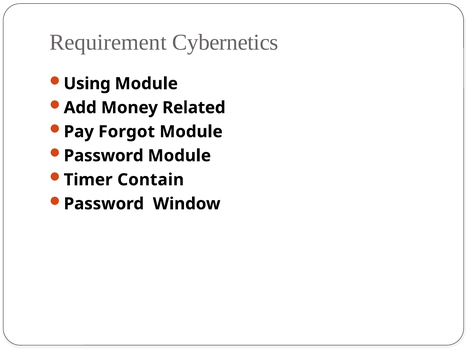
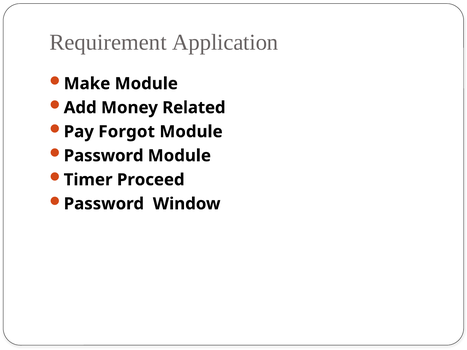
Cybernetics: Cybernetics -> Application (225, 42)
Using: Using -> Make (87, 84)
Contain: Contain -> Proceed (151, 180)
